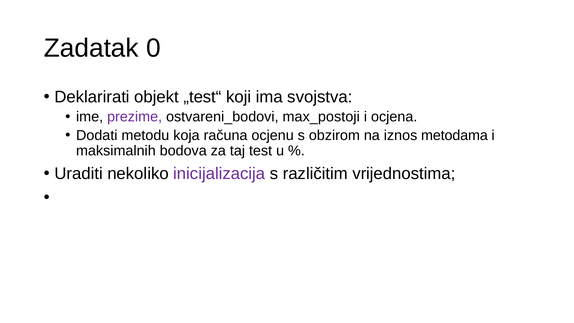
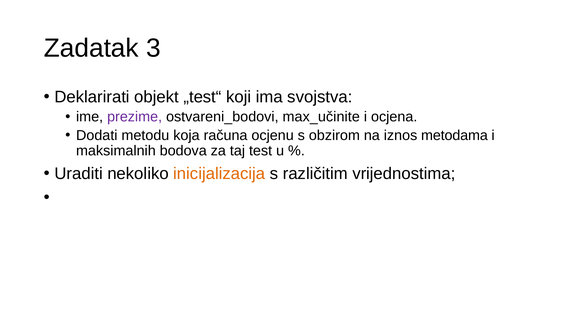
0: 0 -> 3 (153, 48)
max_postoji: max_postoji -> max_učinite (321, 117)
inicijalizacija colour: purple -> orange (219, 174)
